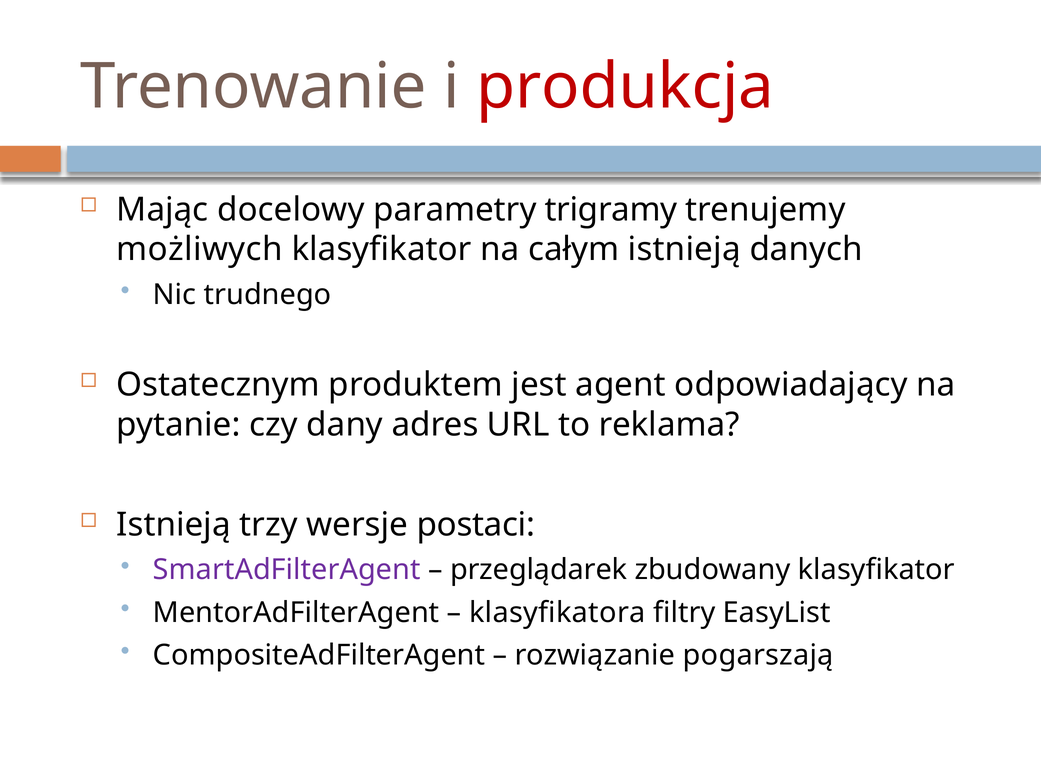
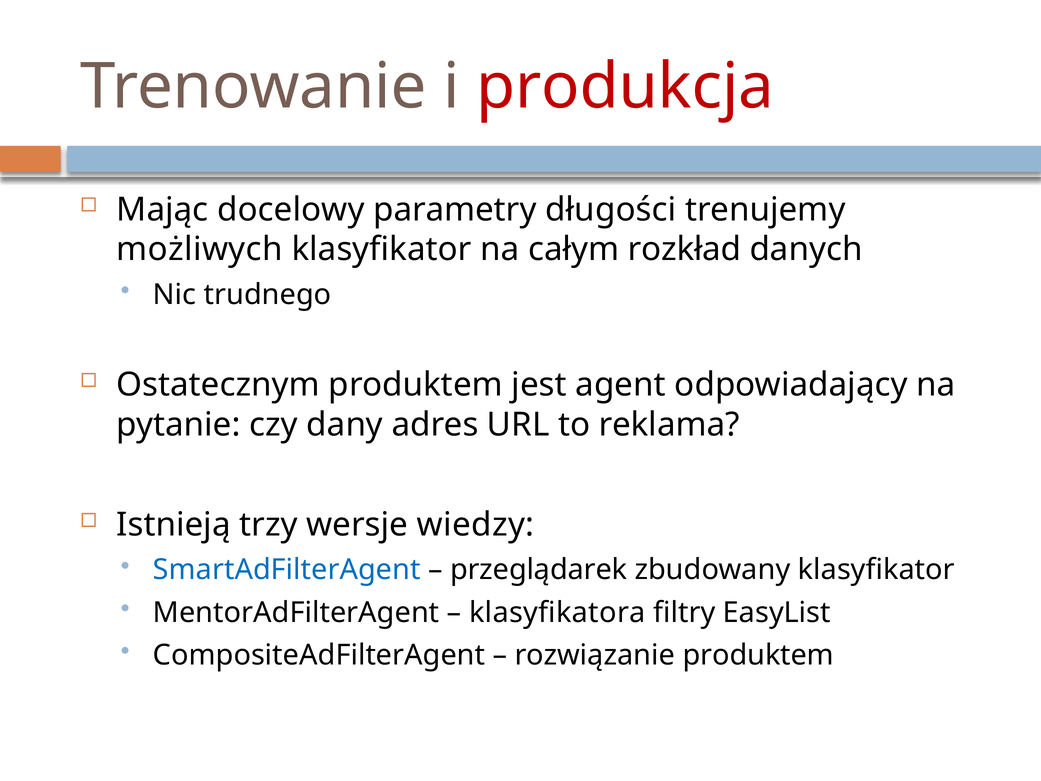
trigramy: trigramy -> długości (611, 210)
całym istnieją: istnieją -> rozkład (685, 249)
postaci: postaci -> wiedzy (476, 525)
SmartAdFilterAgent colour: purple -> blue (287, 570)
rozwiązanie pogarszają: pogarszają -> produktem (758, 655)
